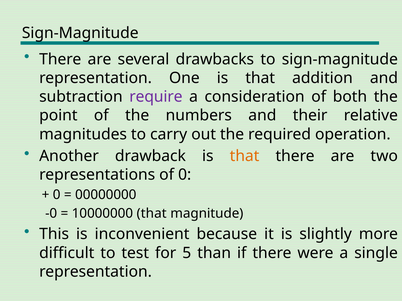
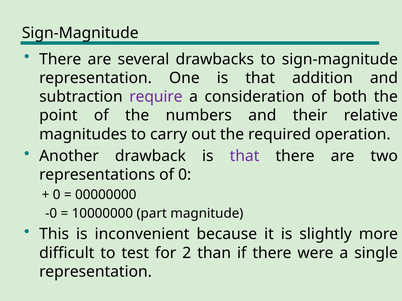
that colour: orange -> purple (245, 156)
10000000 that: that -> part (152, 214)
5: 5 -> 2 (187, 253)
